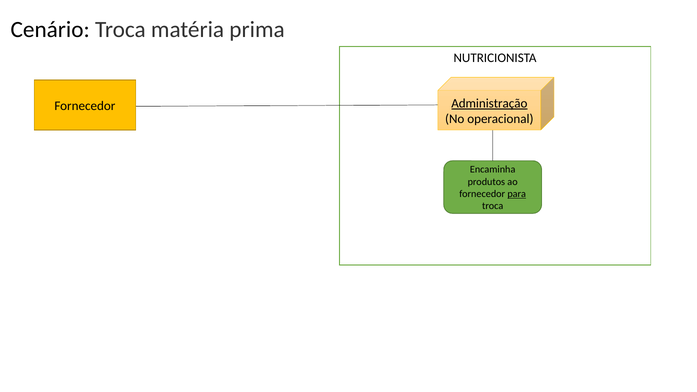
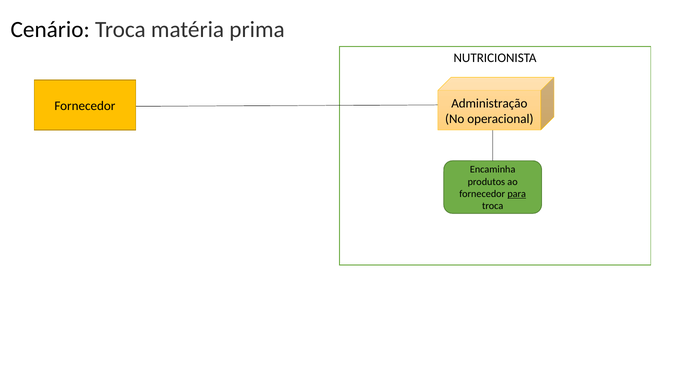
Administração underline: present -> none (489, 103)
